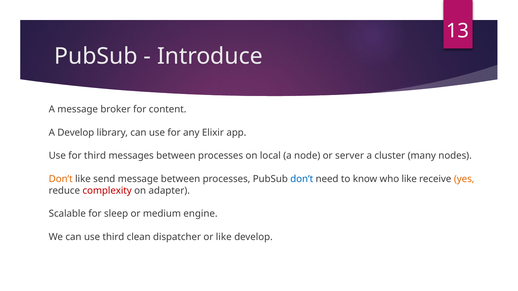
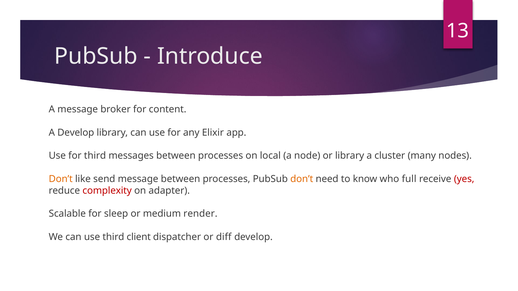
or server: server -> library (350, 156)
don’t colour: blue -> orange (302, 179)
who like: like -> full (409, 179)
yes colour: orange -> red (464, 179)
engine: engine -> render (200, 214)
clean: clean -> client (139, 237)
or like: like -> diff (224, 237)
